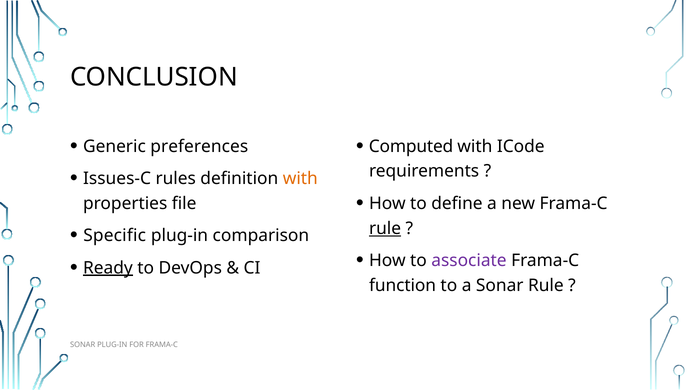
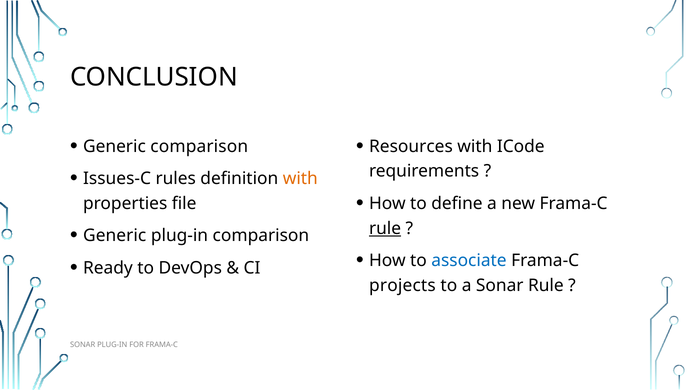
Generic preferences: preferences -> comparison (199, 146)
Computed: Computed -> Resources (411, 146)
Specific: Specific -> Generic (115, 236)
associate colour: purple -> blue (469, 260)
Ready underline: present -> none (108, 268)
function: function -> projects (402, 285)
